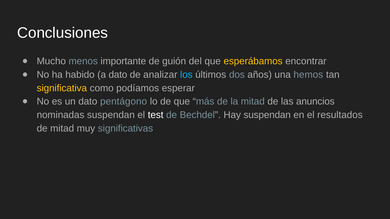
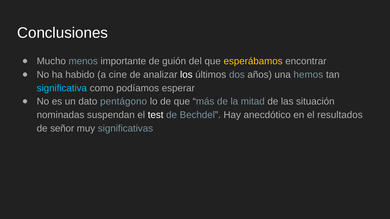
a dato: dato -> cine (118, 75)
los colour: light blue -> white (186, 75)
significativa colour: yellow -> light blue (62, 88)
anuncios: anuncios -> situación (315, 102)
Hay suspendan: suspendan -> anecdótico (267, 115)
de mitad: mitad -> señor (62, 129)
